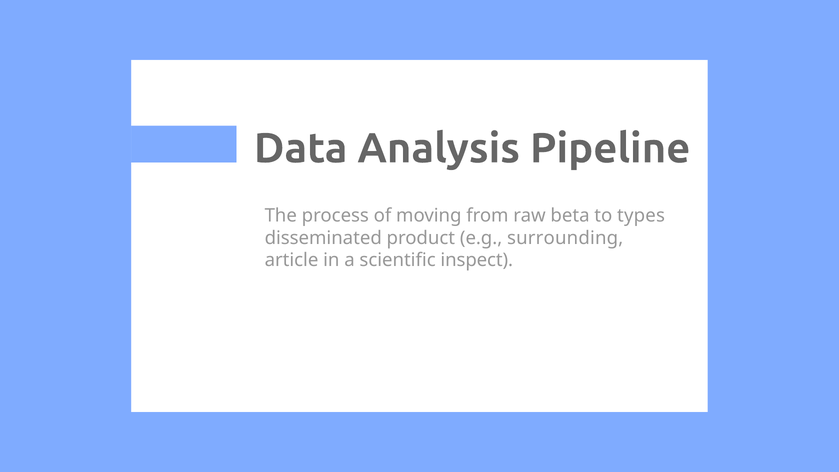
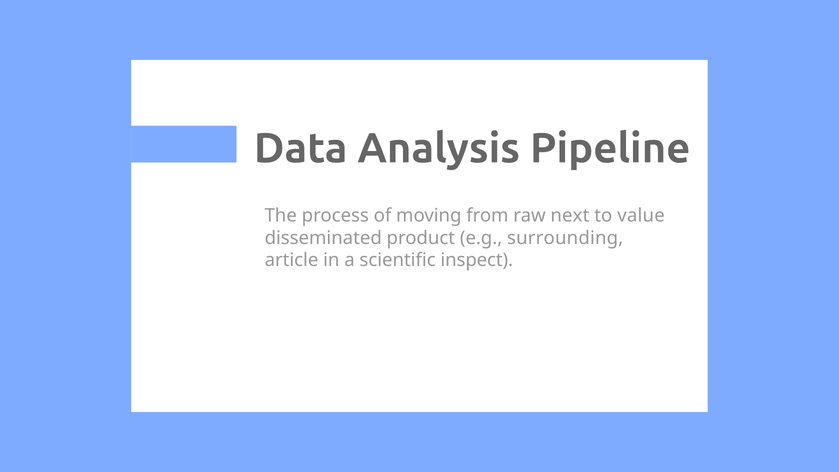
beta: beta -> next (570, 216)
types: types -> value (641, 216)
